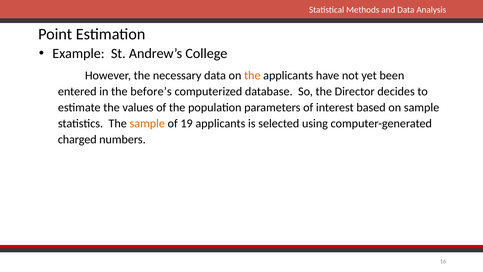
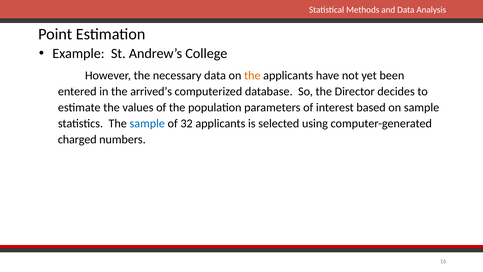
before’s: before’s -> arrived’s (151, 92)
sample colour: orange -> blue (147, 124)
19: 19 -> 32 (187, 124)
